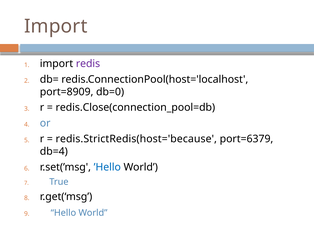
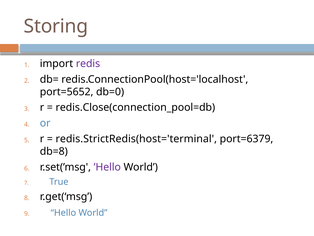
Import: Import -> Storing (56, 26)
port=8909: port=8909 -> port=5652 (67, 92)
redis.StrictRedis(host='because: redis.StrictRedis(host='because -> redis.StrictRedis(host='terminal (136, 139)
db=4: db=4 -> db=8 (54, 151)
’Hello colour: blue -> purple (107, 167)
